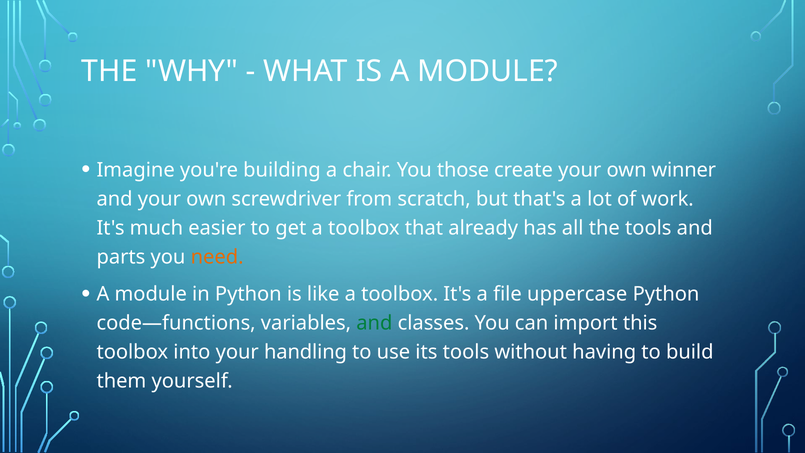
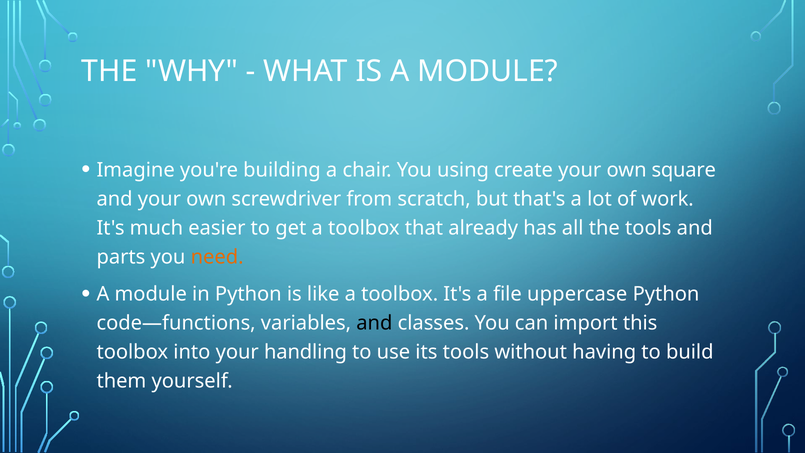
those: those -> using (463, 170)
winner: winner -> square (684, 170)
and colour: green -> black (374, 323)
